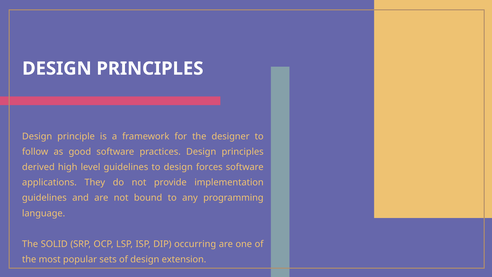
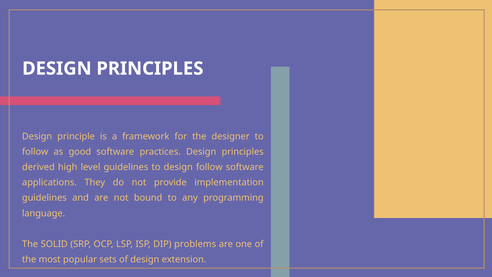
design forces: forces -> follow (209, 167)
occurring: occurring -> problems (195, 244)
